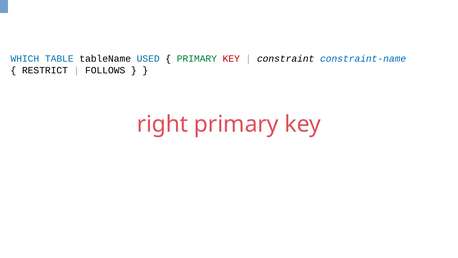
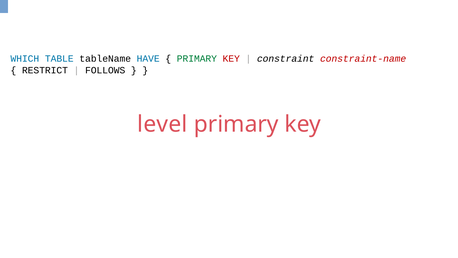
USED: USED -> HAVE (148, 59)
constraint-name colour: blue -> red (363, 59)
right: right -> level (162, 124)
